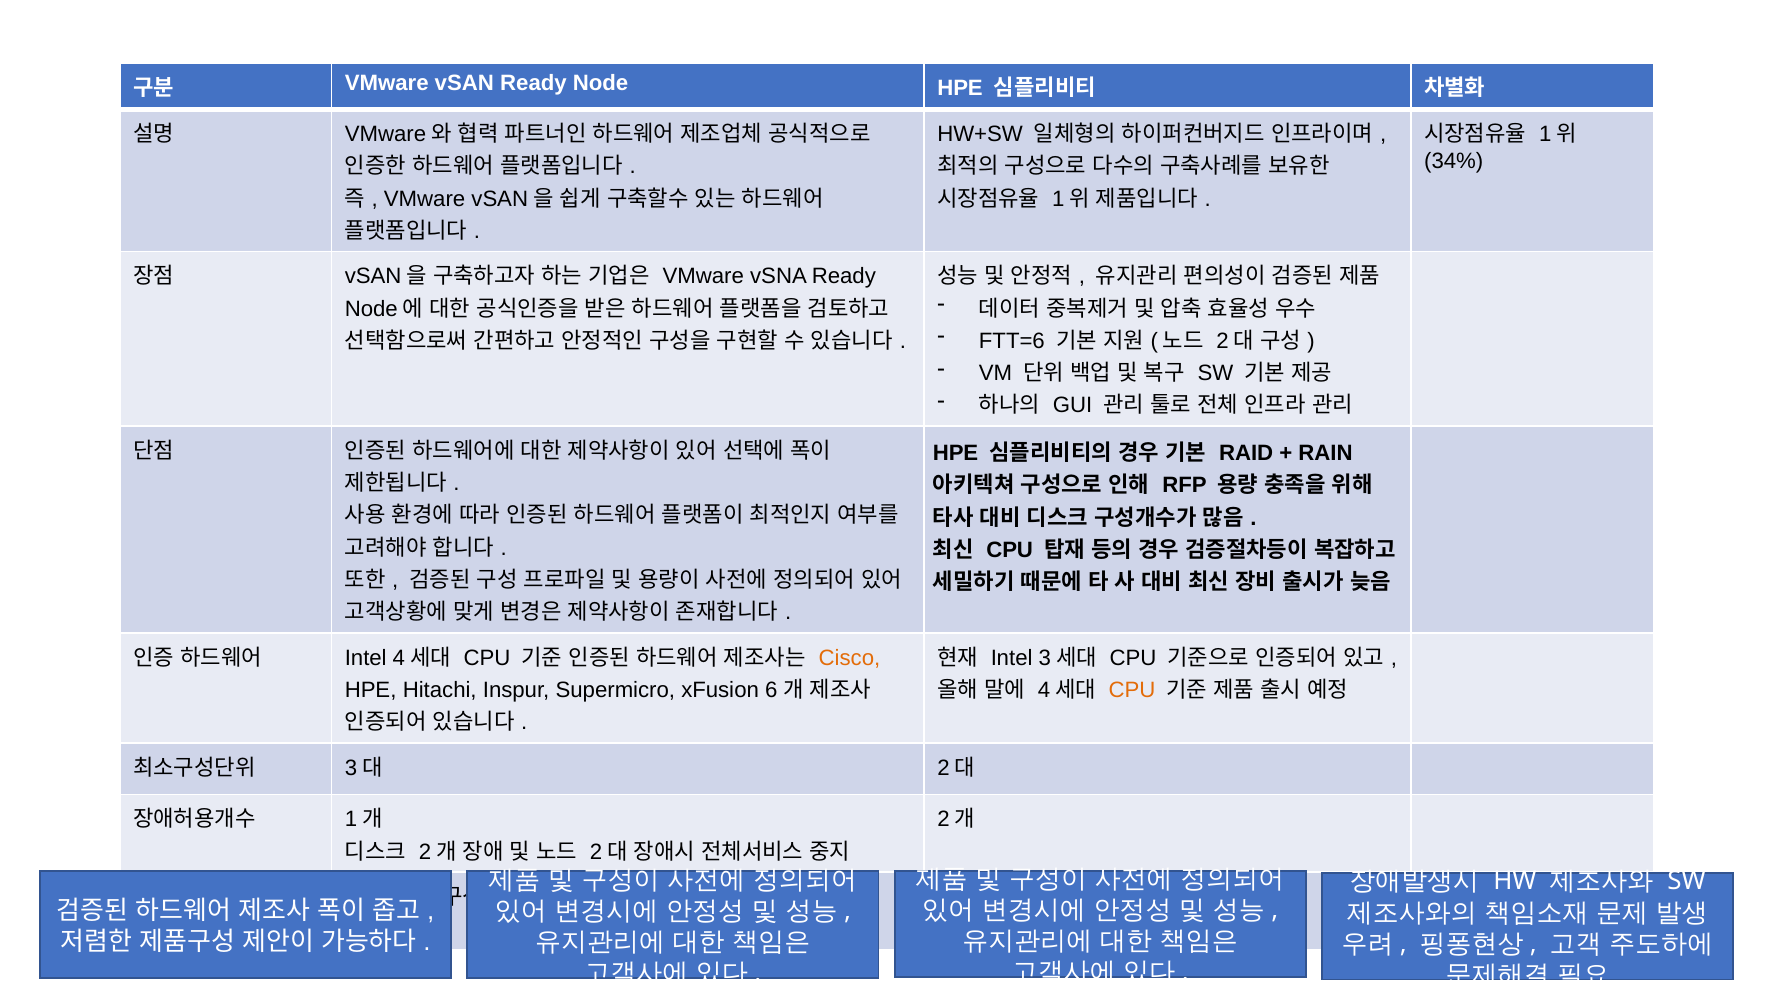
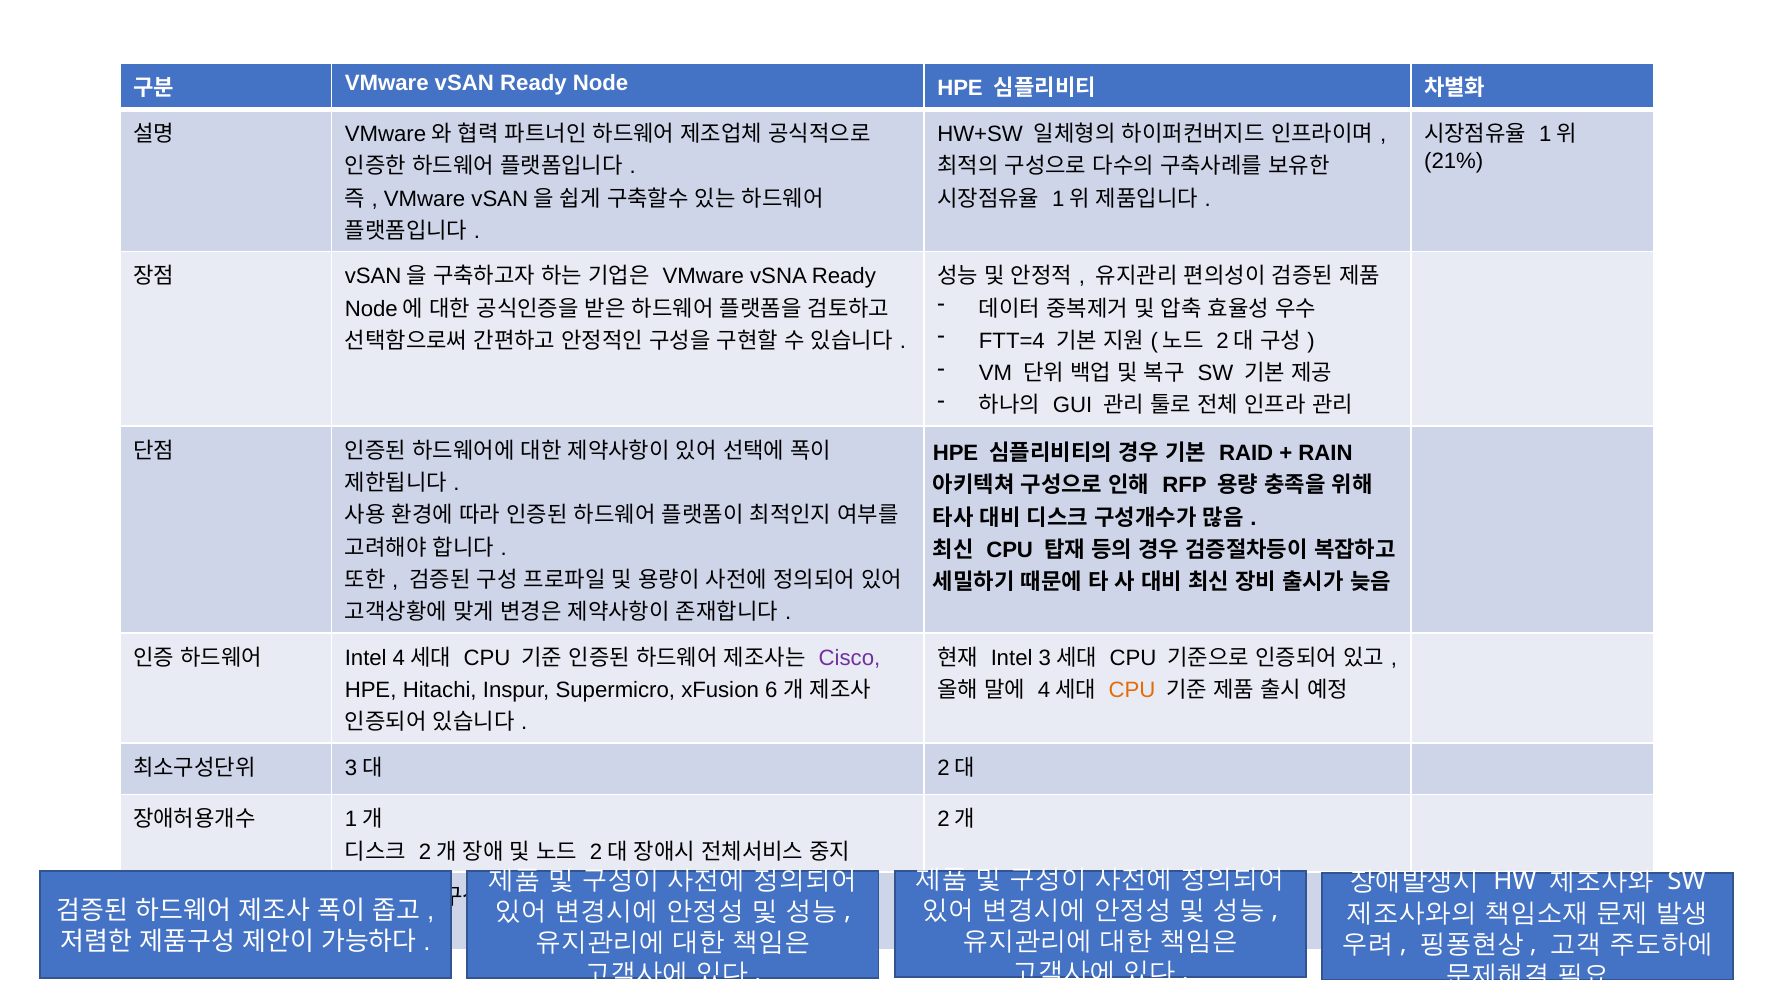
34%: 34% -> 21% (1454, 161)
FTT=6: FTT=6 -> FTT=4 (1012, 341)
Cisco colour: orange -> purple (849, 658)
